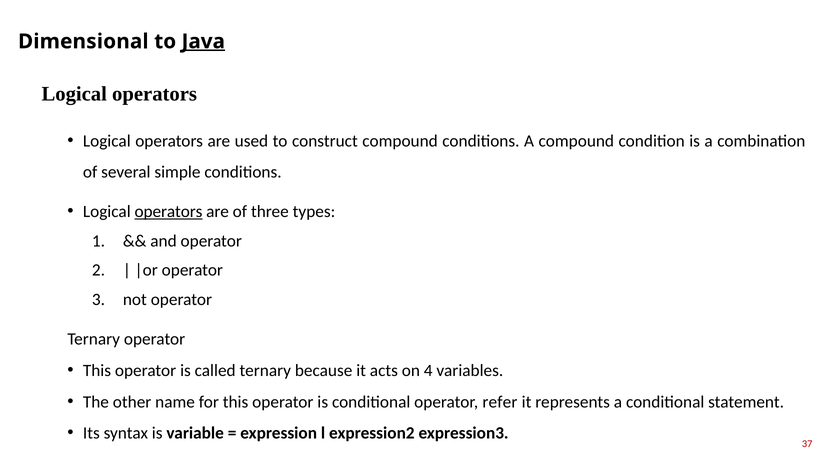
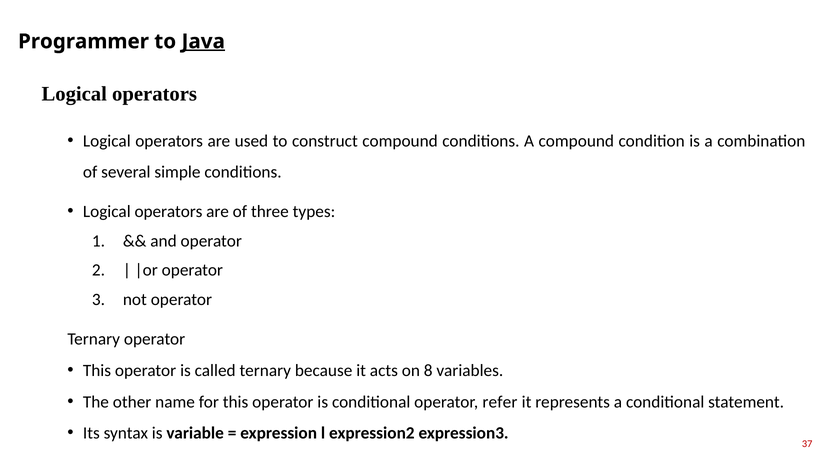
Dimensional: Dimensional -> Programmer (83, 41)
operators underline: present -> none (169, 212)
4: 4 -> 8 (428, 371)
